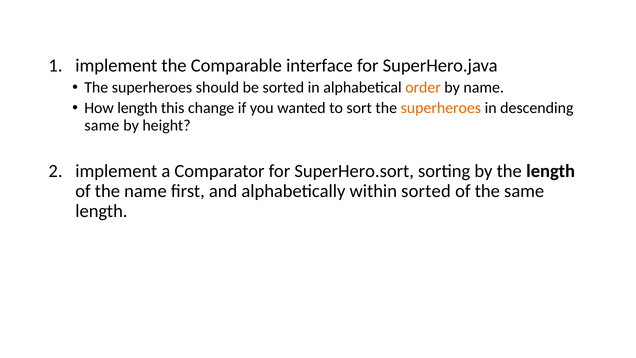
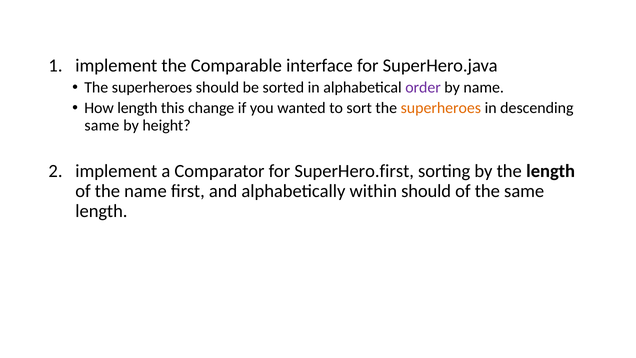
order colour: orange -> purple (423, 88)
SuperHero.sort: SuperHero.sort -> SuperHero.first (354, 171)
within sorted: sorted -> should (426, 191)
